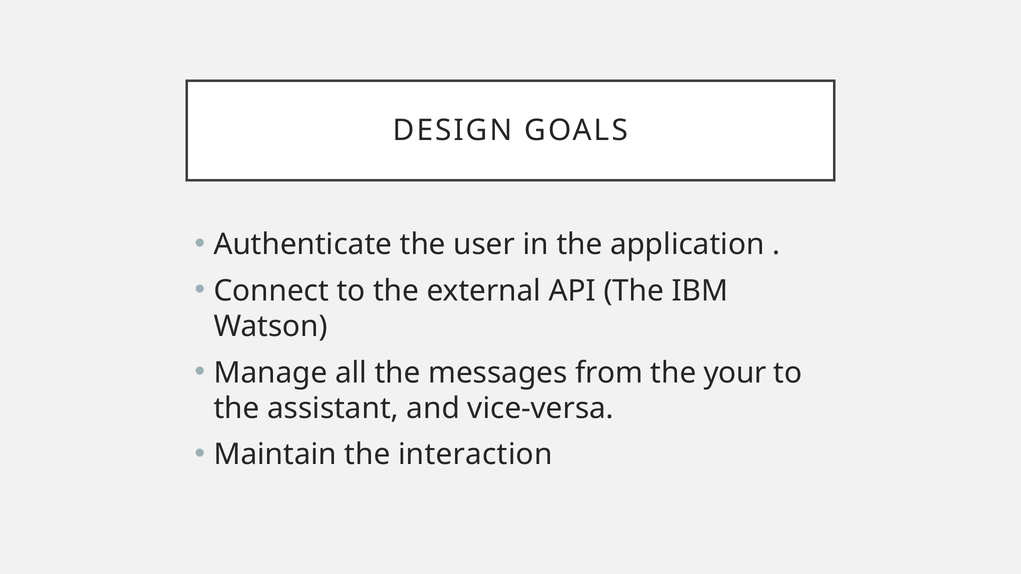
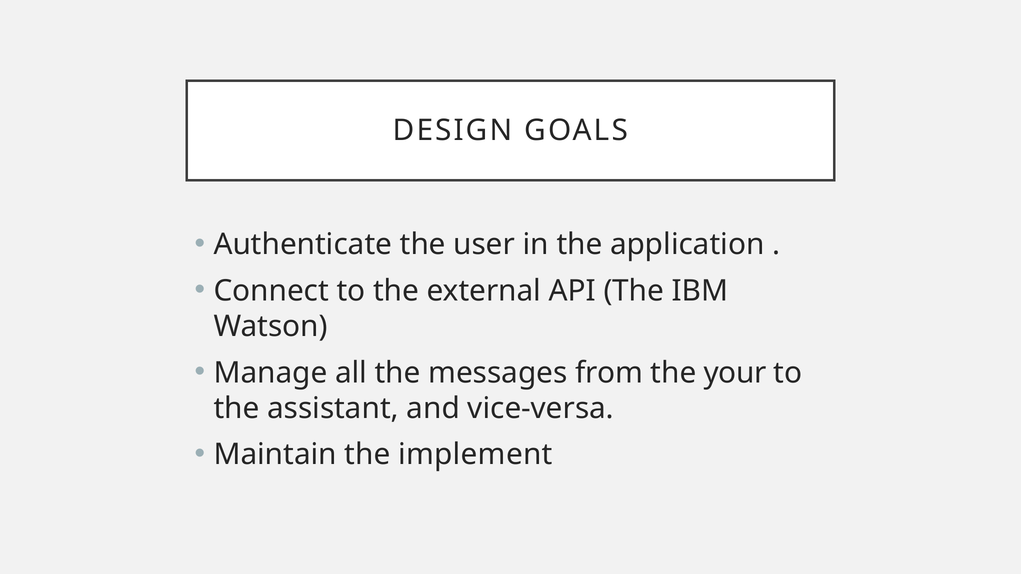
interaction: interaction -> implement (475, 455)
